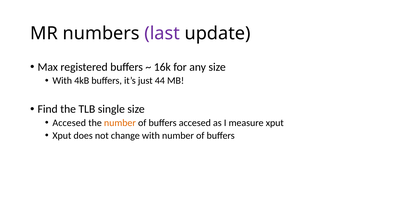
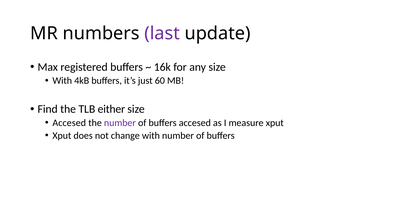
44: 44 -> 60 (160, 81)
single: single -> either (111, 109)
number colour: orange -> purple (120, 123)
